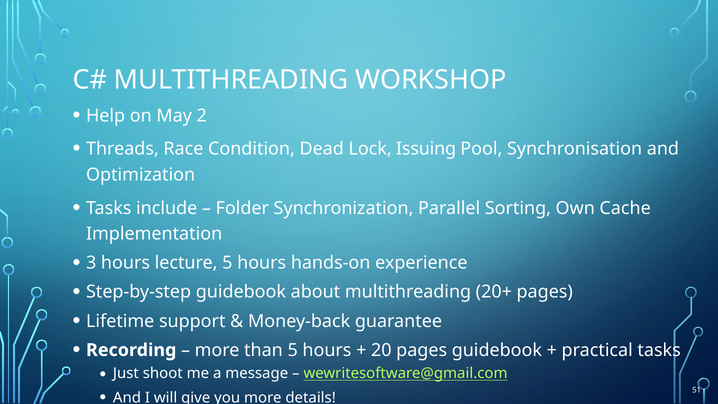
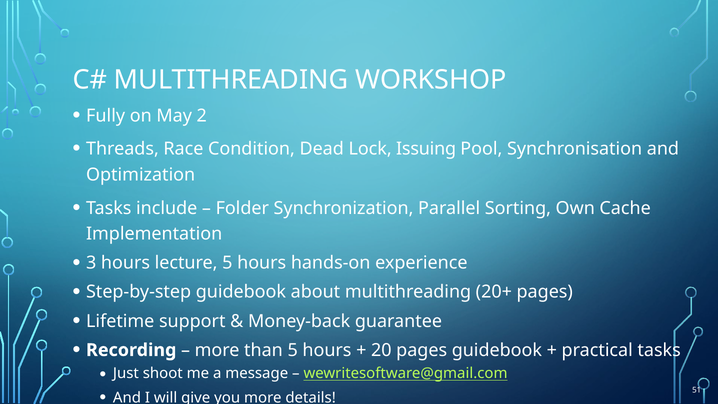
Help: Help -> Fully (106, 116)
